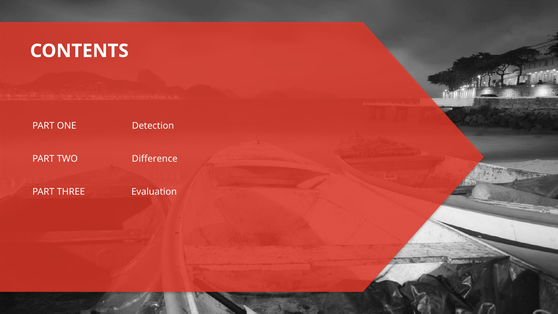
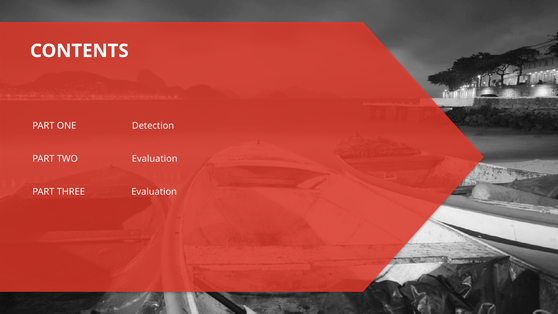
TWO Difference: Difference -> Evaluation (155, 159)
